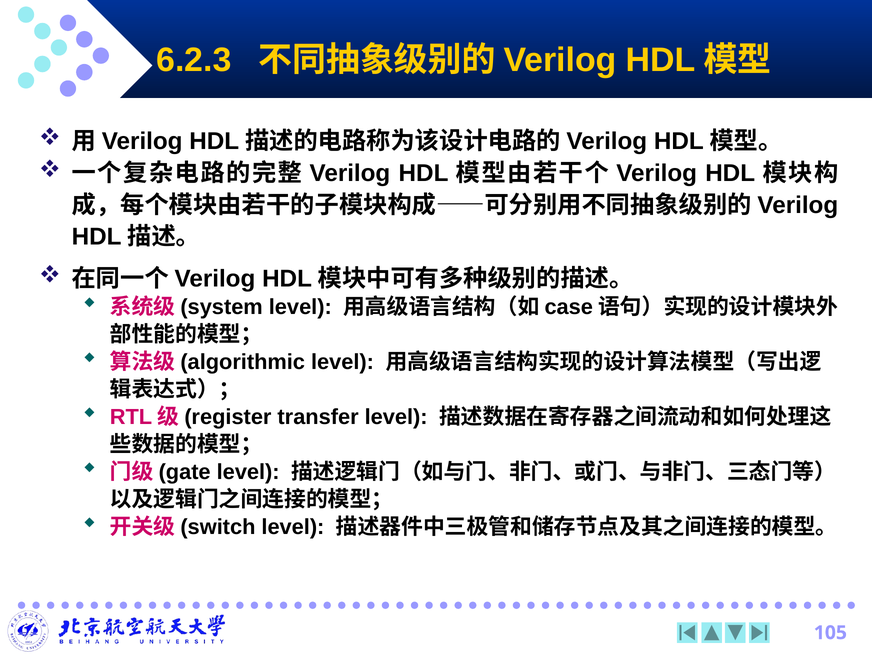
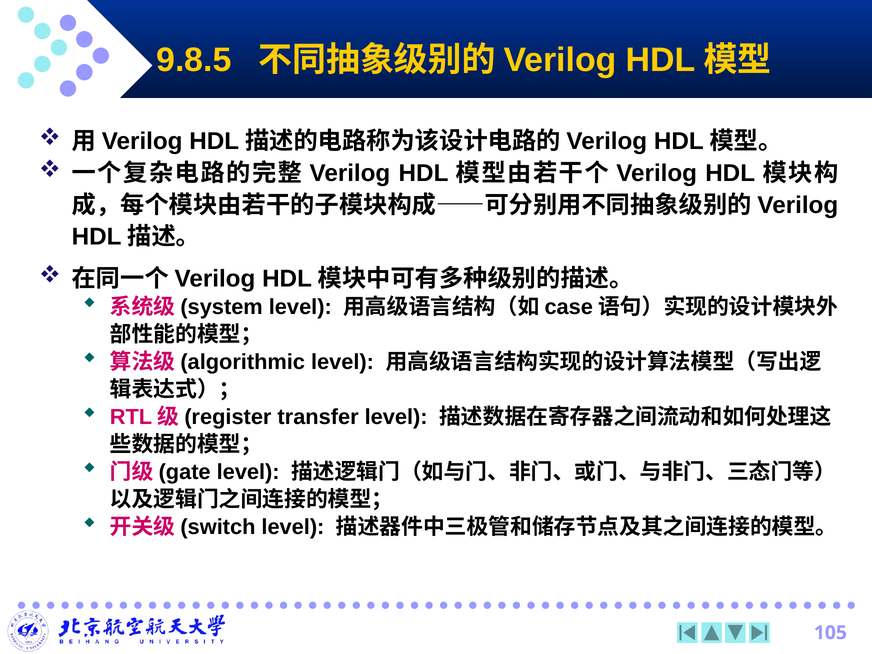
6.2.3: 6.2.3 -> 9.8.5 (194, 60)
